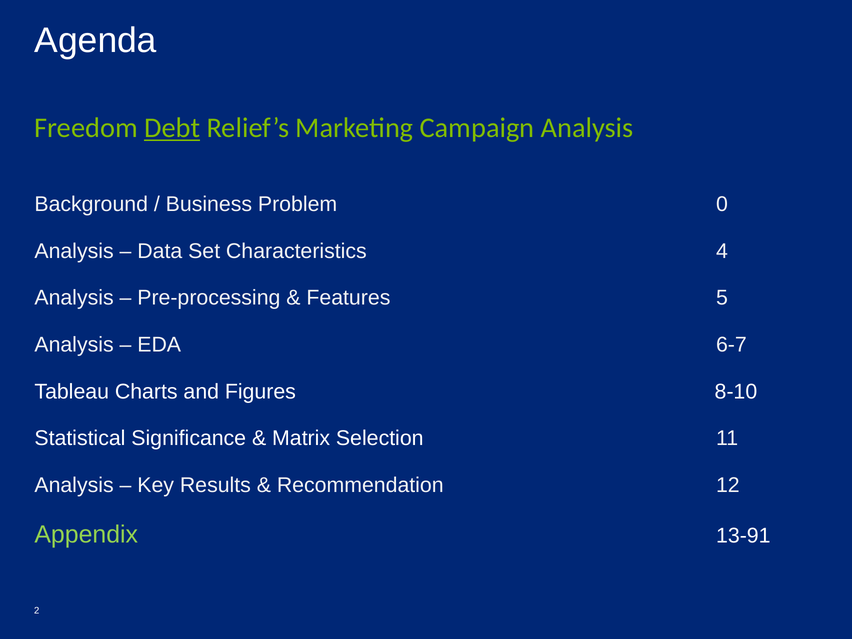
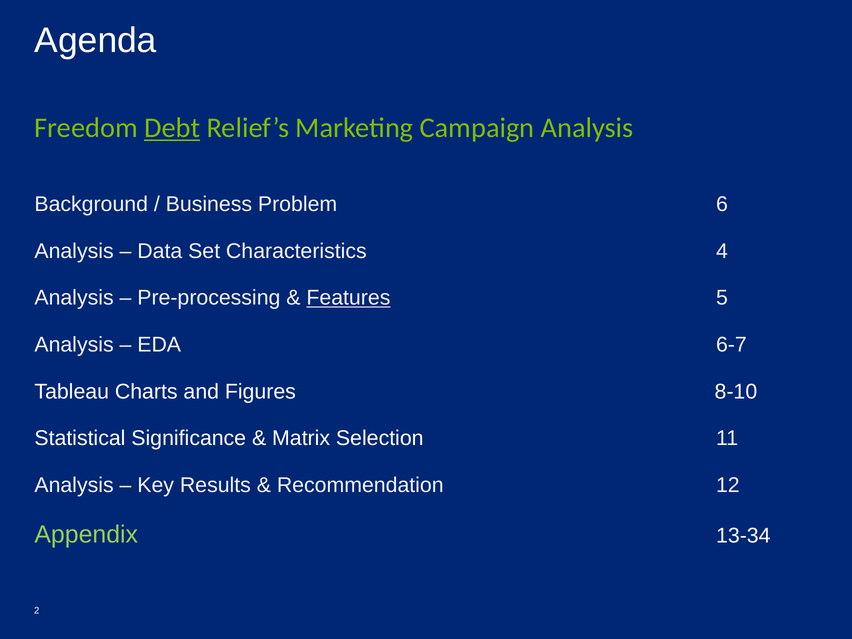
0: 0 -> 6 (722, 204)
Features underline: none -> present (348, 298)
13-91: 13-91 -> 13-34 (743, 536)
